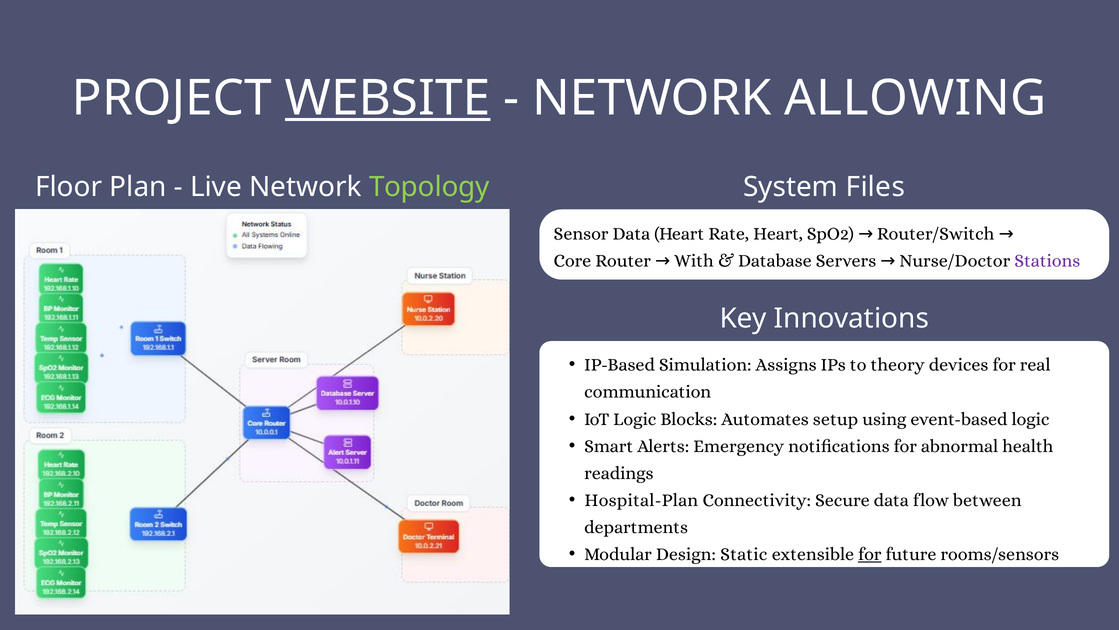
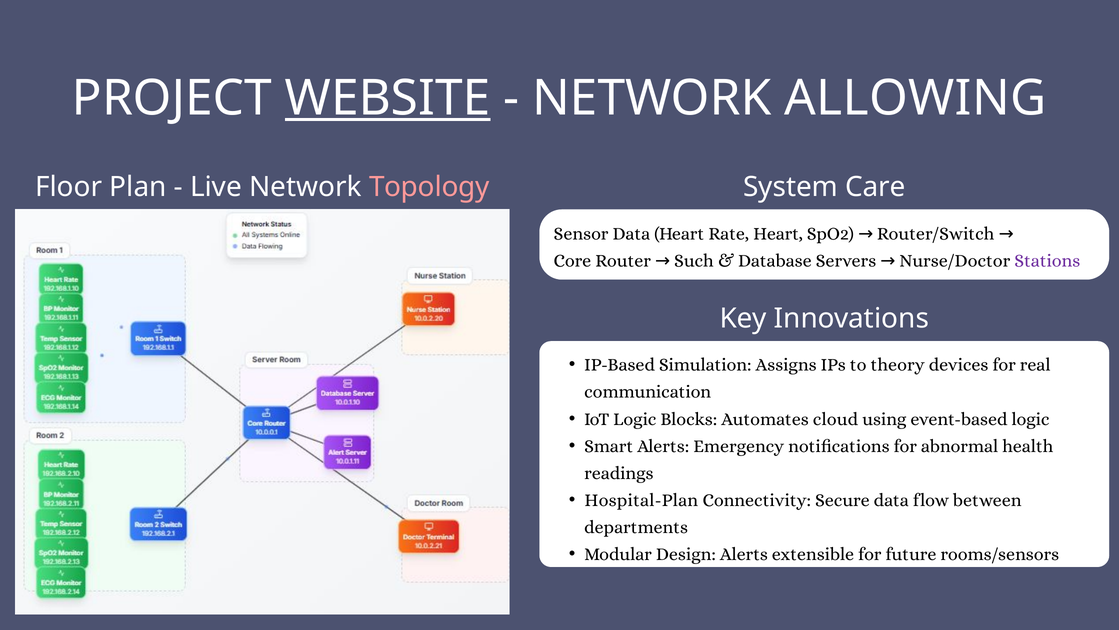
Topology colour: light green -> pink (429, 187)
Files: Files -> Care (876, 187)
With: With -> Such (694, 261)
setup: setup -> cloud (836, 419)
Design Static: Static -> Alerts (744, 554)
for underline: present -> none (870, 554)
